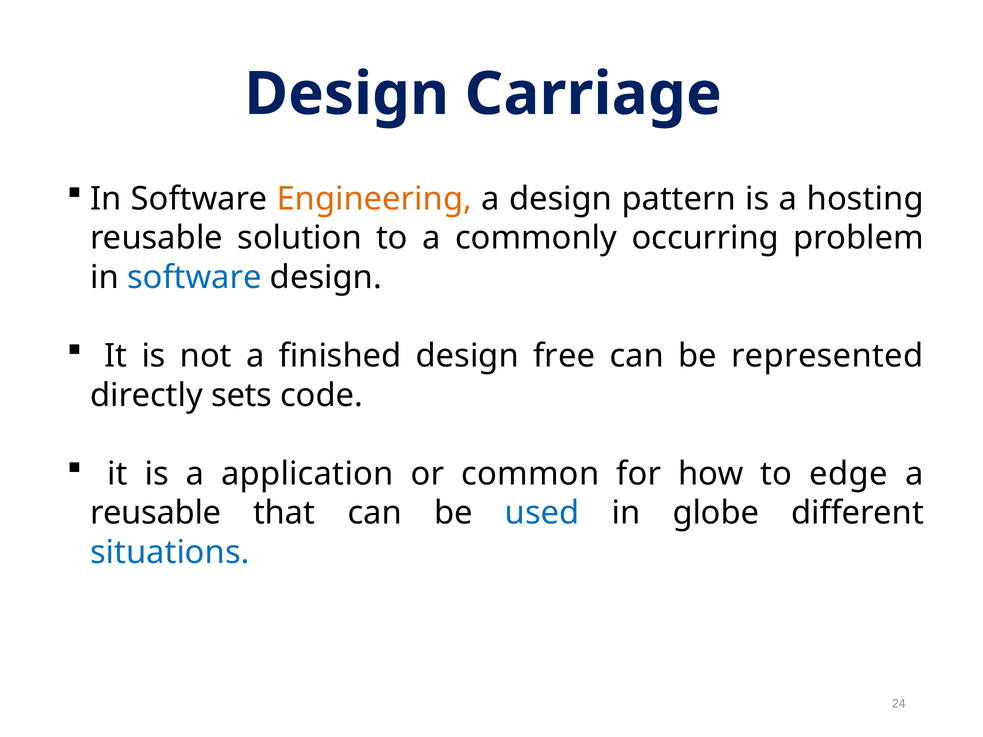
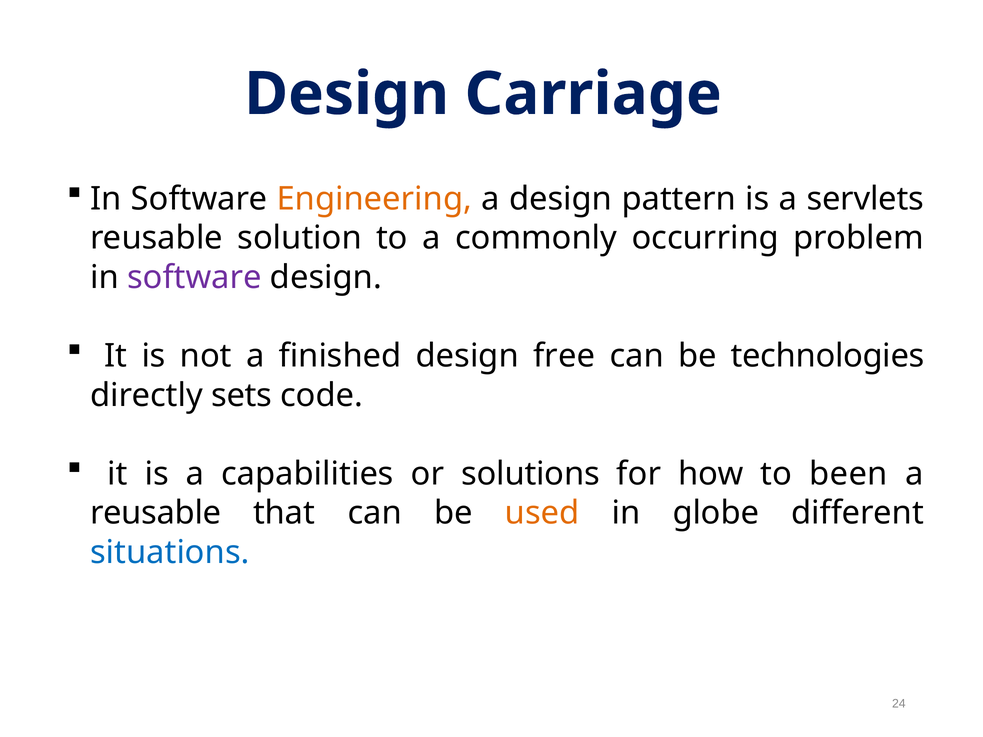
hosting: hosting -> servlets (865, 199)
software colour: blue -> purple (194, 277)
represented: represented -> technologies (828, 356)
application: application -> capabilities (307, 474)
common: common -> solutions (530, 474)
edge: edge -> been (849, 474)
used colour: blue -> orange (542, 513)
